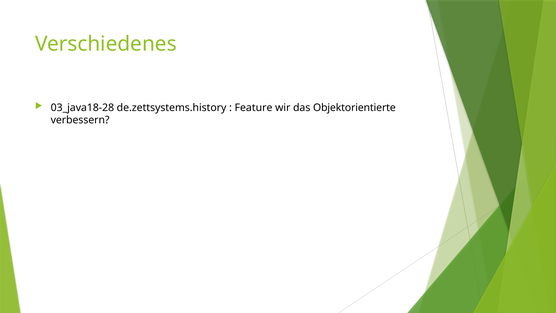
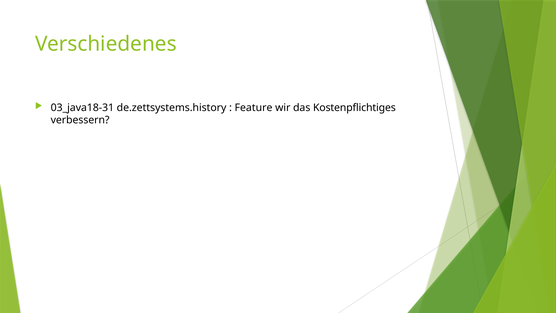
03_java18-28: 03_java18-28 -> 03_java18-31 (82, 108)
Objektorientierte: Objektorientierte -> Kostenpflichtiges (354, 108)
